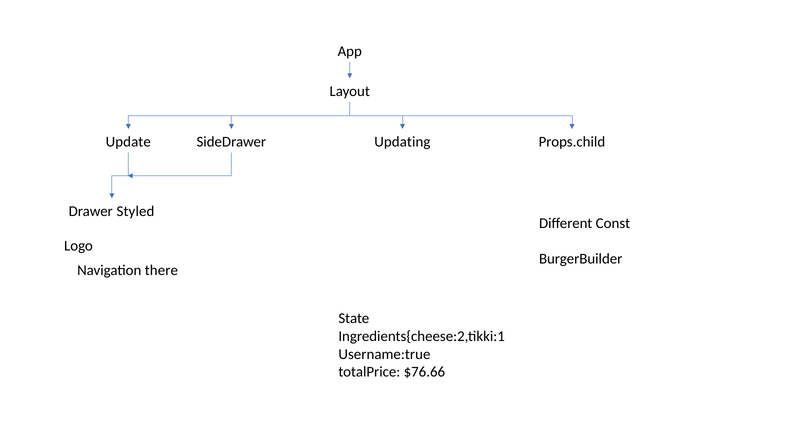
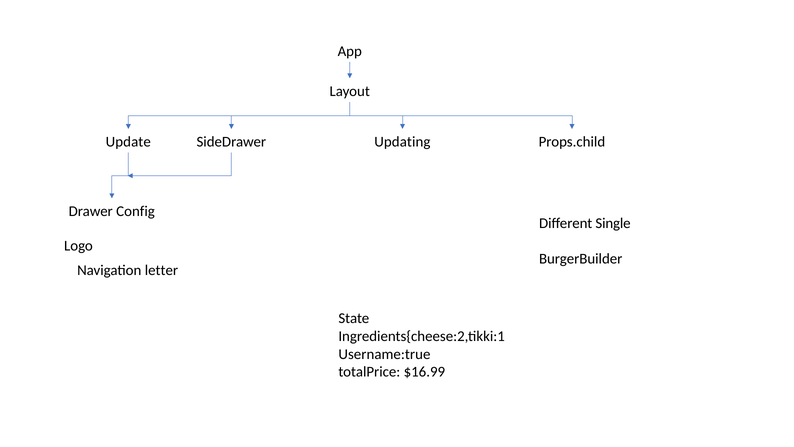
Styled: Styled -> Config (136, 211)
Const: Const -> Single (613, 223)
there: there -> letter (161, 270)
$76.66: $76.66 -> $16.99 (424, 372)
